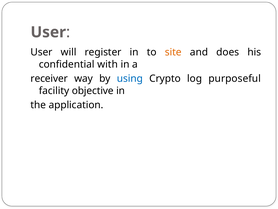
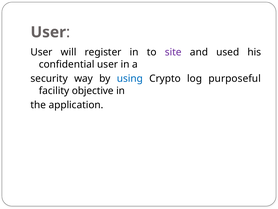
site colour: orange -> purple (173, 52)
does: does -> used (228, 52)
confidential with: with -> user (108, 64)
receiver: receiver -> security (49, 78)
